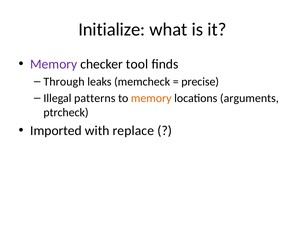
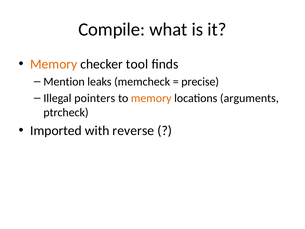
Initialize: Initialize -> Compile (112, 30)
Memory colour: purple -> orange (54, 64)
Through: Through -> Mention (64, 81)
patterns: patterns -> pointers (95, 98)
replace: replace -> reverse (133, 130)
